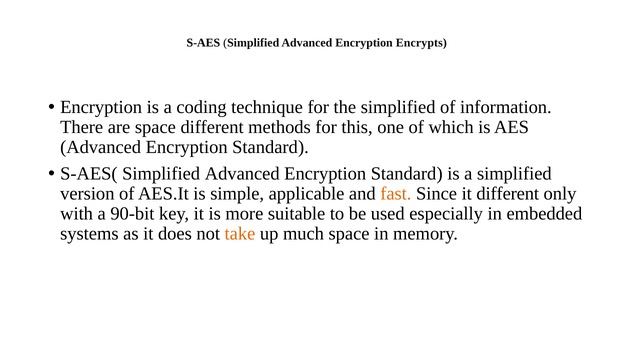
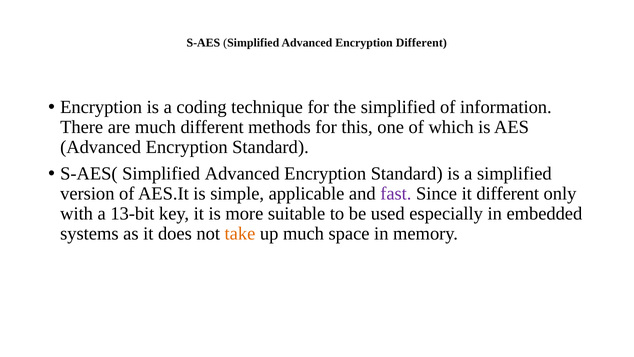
Encryption Encrypts: Encrypts -> Different (421, 43)
are space: space -> much (155, 127)
fast colour: orange -> purple (396, 194)
90-bit: 90-bit -> 13-bit (132, 213)
